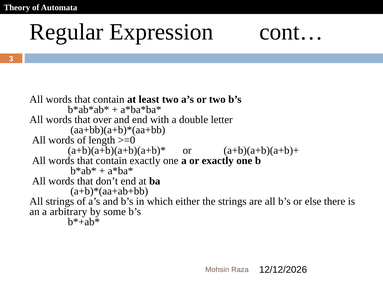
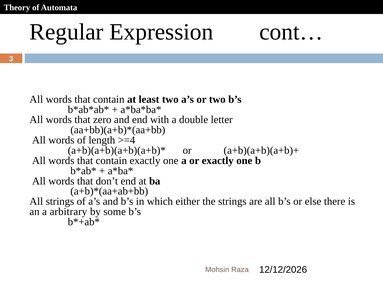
over: over -> zero (102, 120)
>=0: >=0 -> >=4 (127, 140)
